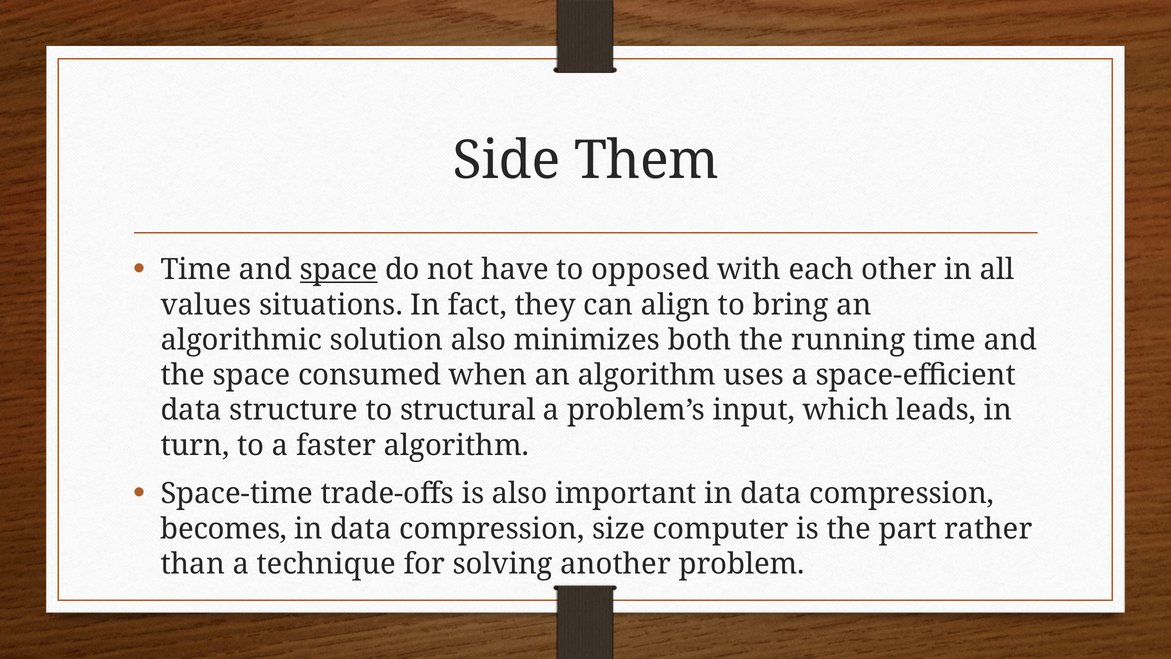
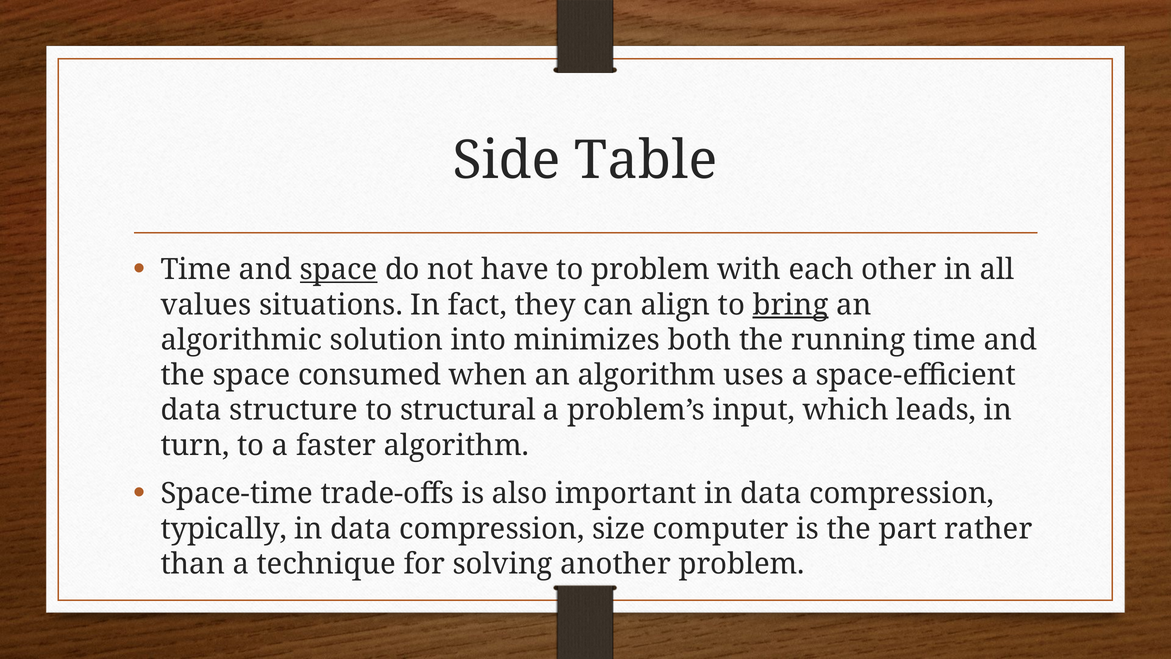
Them: Them -> Table (646, 161)
to opposed: opposed -> problem (651, 270)
bring underline: none -> present (791, 305)
solution also: also -> into (479, 340)
becomes: becomes -> typically (224, 529)
